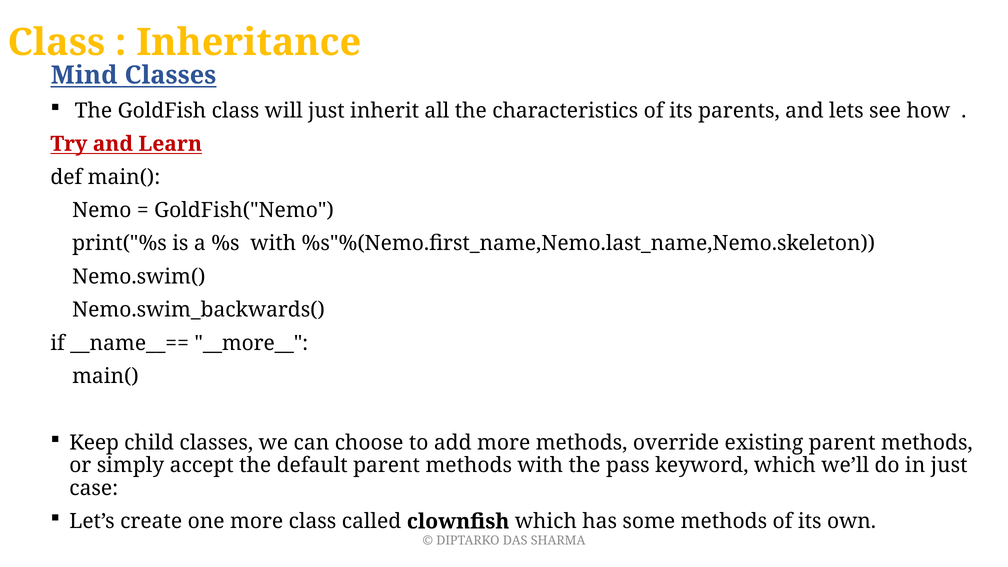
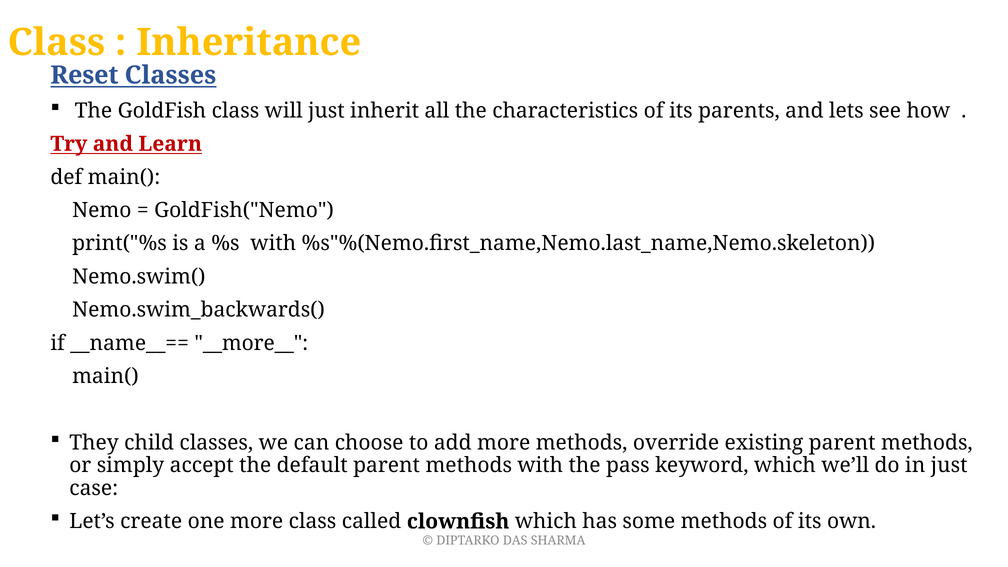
Mind: Mind -> Reset (84, 75)
Keep: Keep -> They (94, 443)
